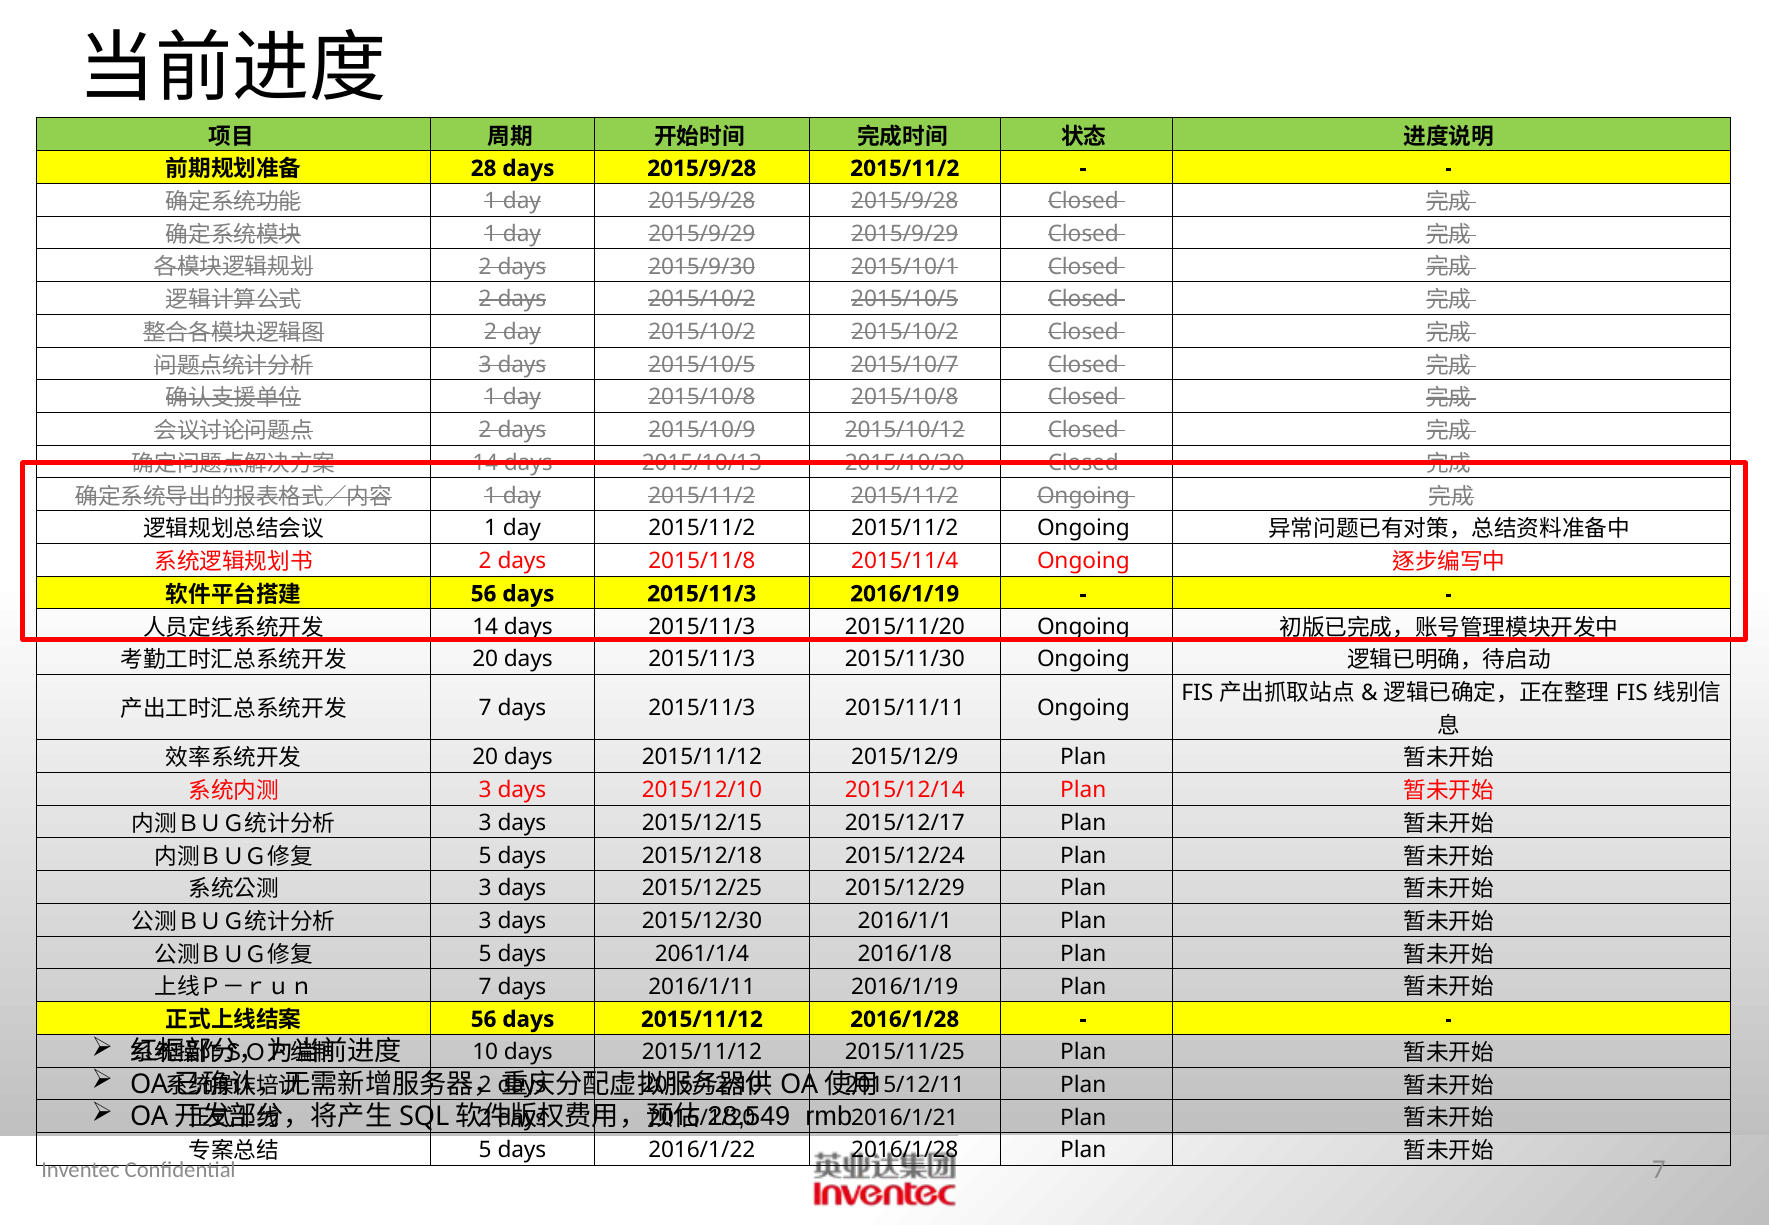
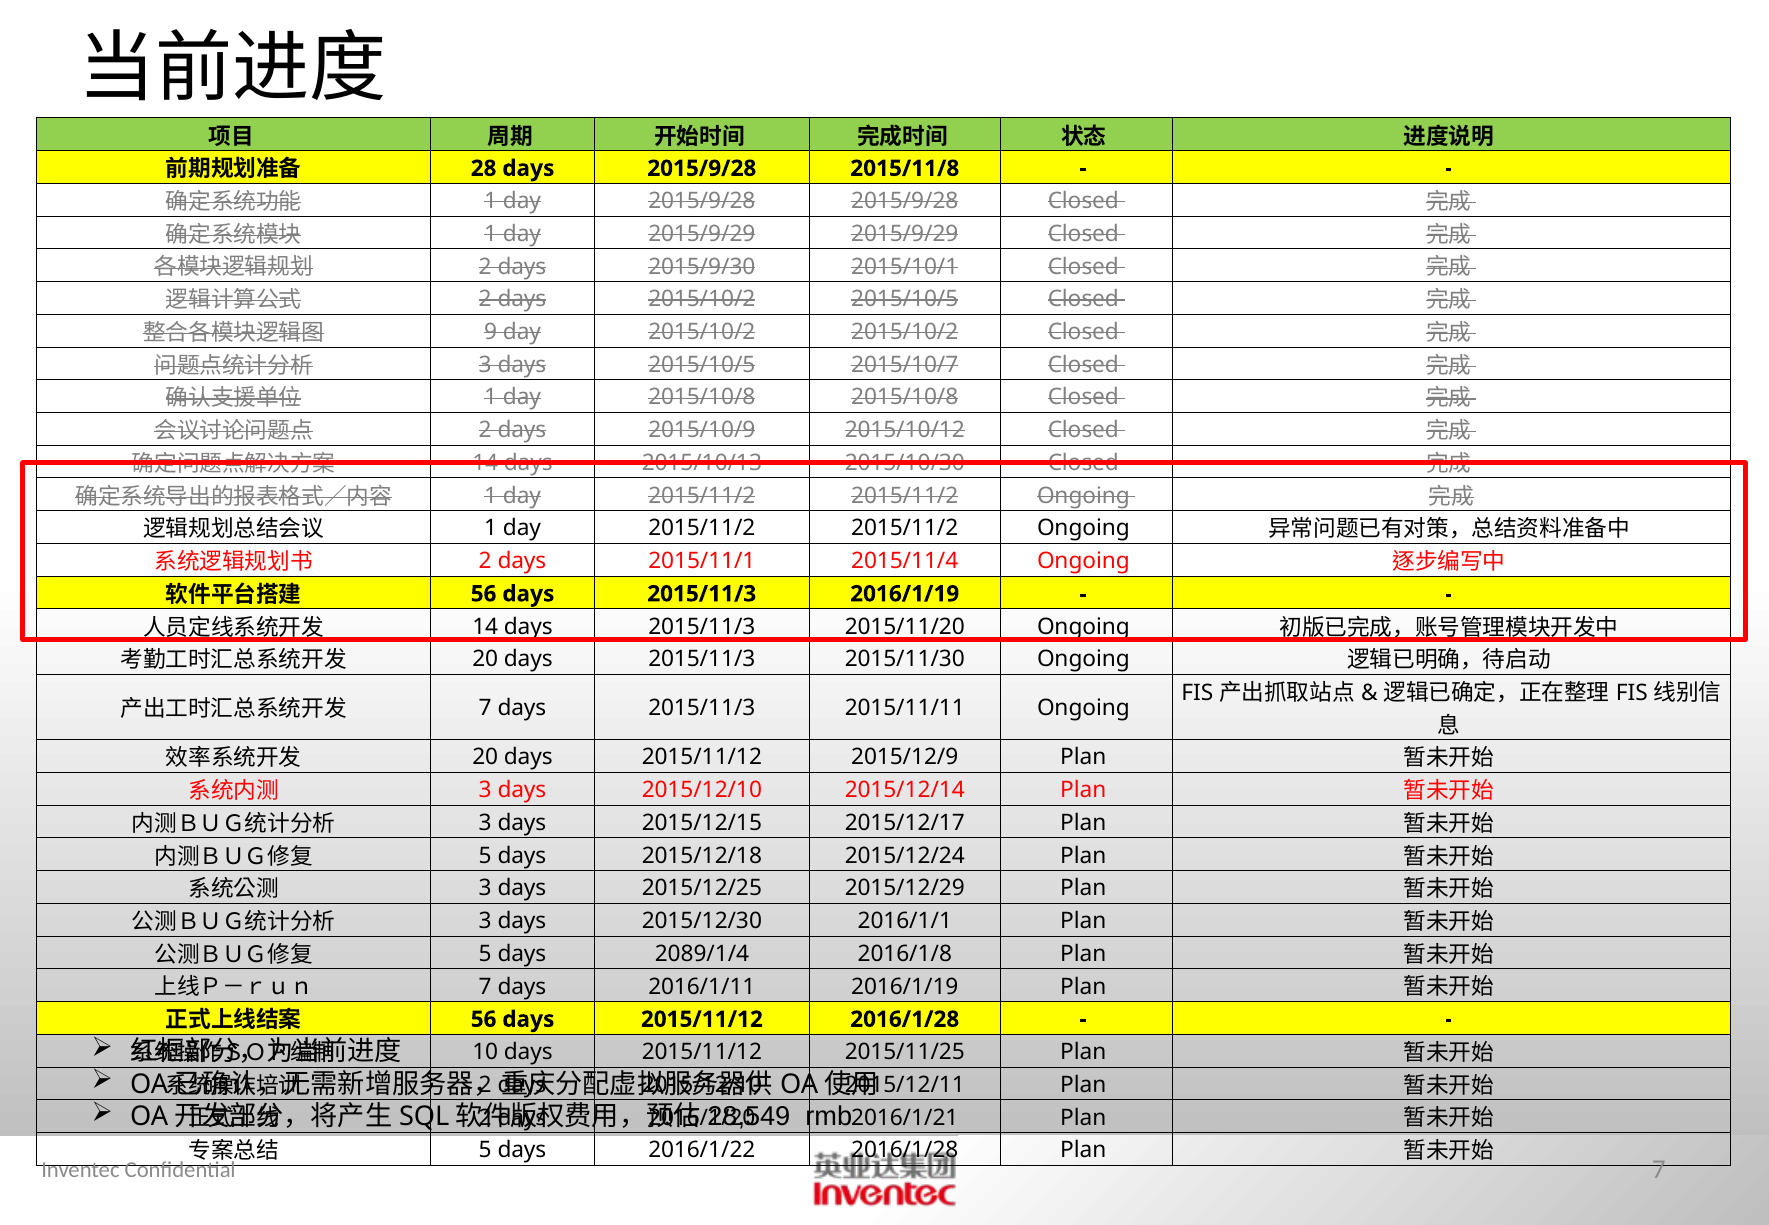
2015/9/28 2015/11/2: 2015/11/2 -> 2015/11/8 (905, 168)
2: 2 -> 9 (491, 332)
2015/11/8: 2015/11/8 -> 2015/11/1 (702, 561)
2061/1/4: 2061/1/4 -> 2089/1/4 (702, 954)
